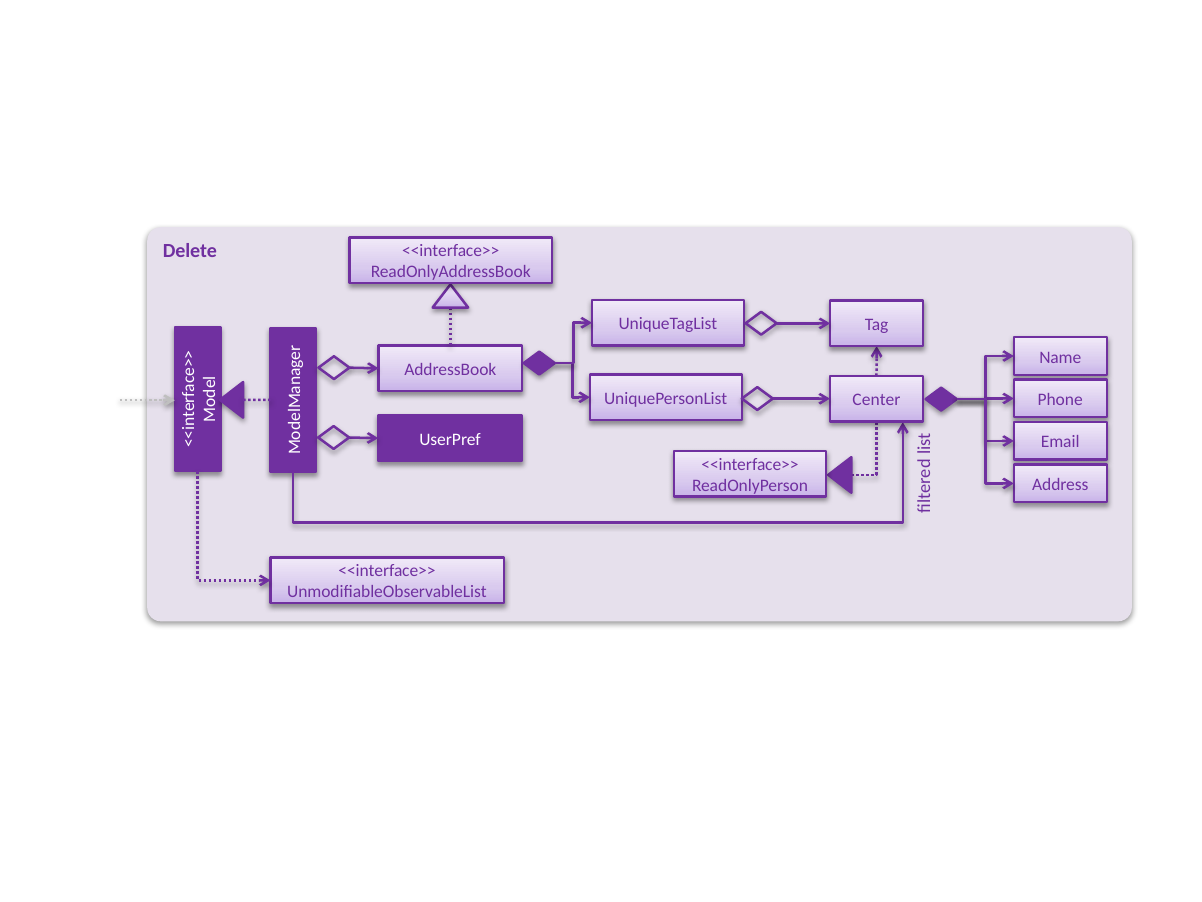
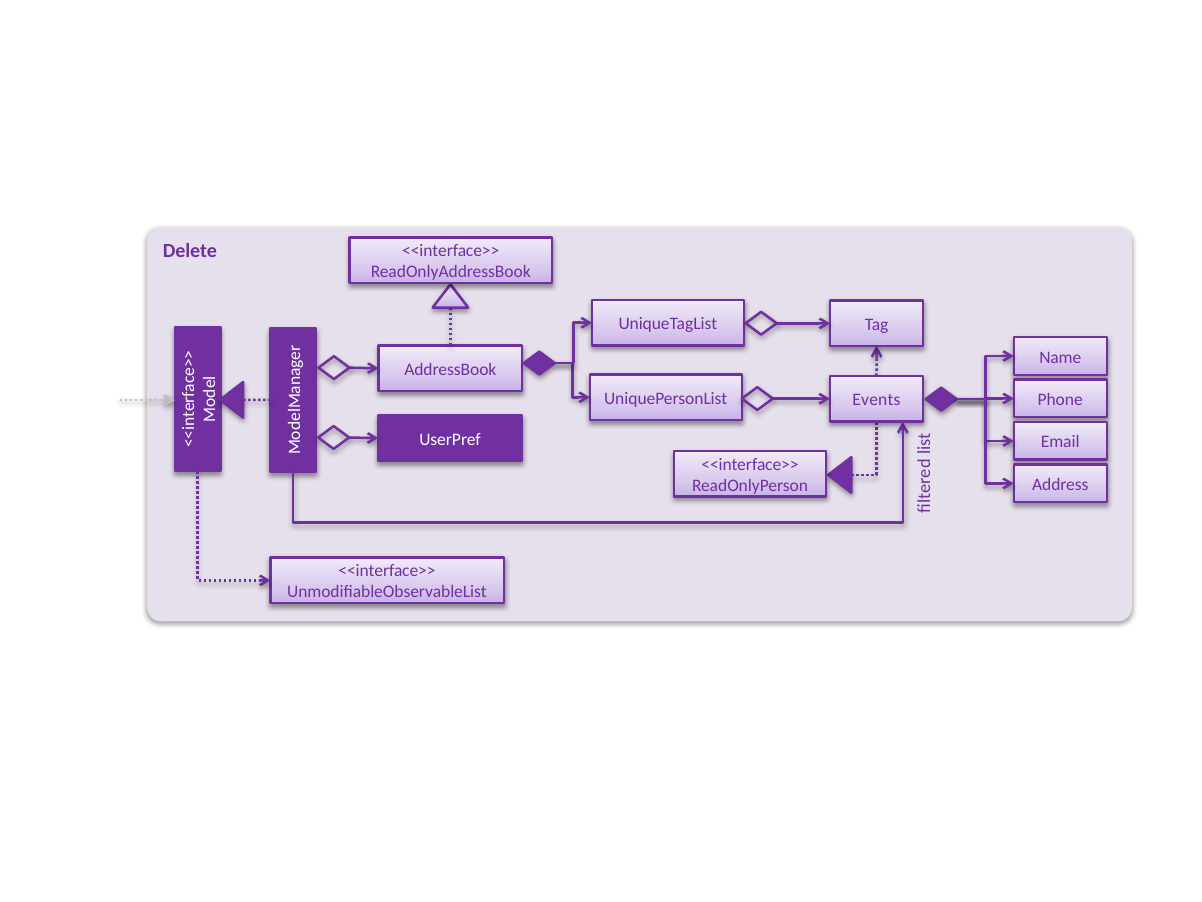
Center: Center -> Events (876, 400)
